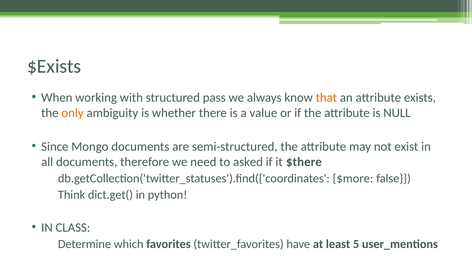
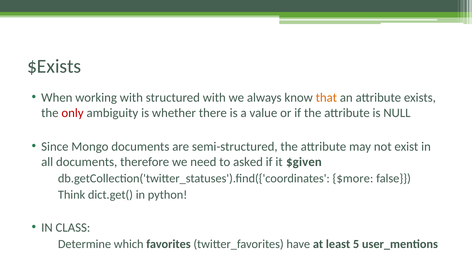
structured pass: pass -> with (214, 97)
only colour: orange -> red (73, 113)
$there: $there -> $given (304, 162)
